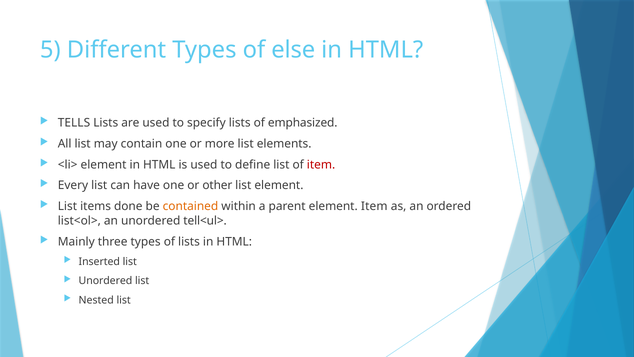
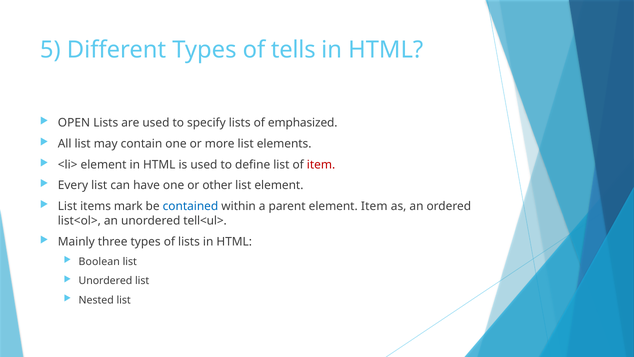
else: else -> tells (293, 50)
TELLS: TELLS -> OPEN (74, 123)
done: done -> mark (128, 206)
contained colour: orange -> blue (190, 206)
Inserted: Inserted -> Boolean (99, 261)
